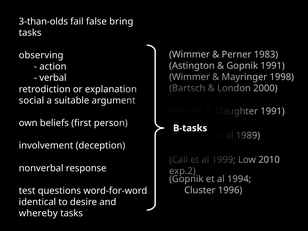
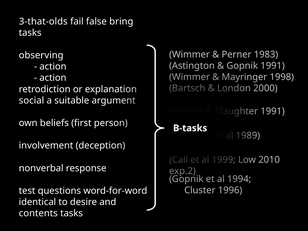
3-than-olds: 3-than-olds -> 3-that-olds (43, 21)
verbal: verbal -> action (53, 78)
whereby: whereby -> contents (38, 213)
